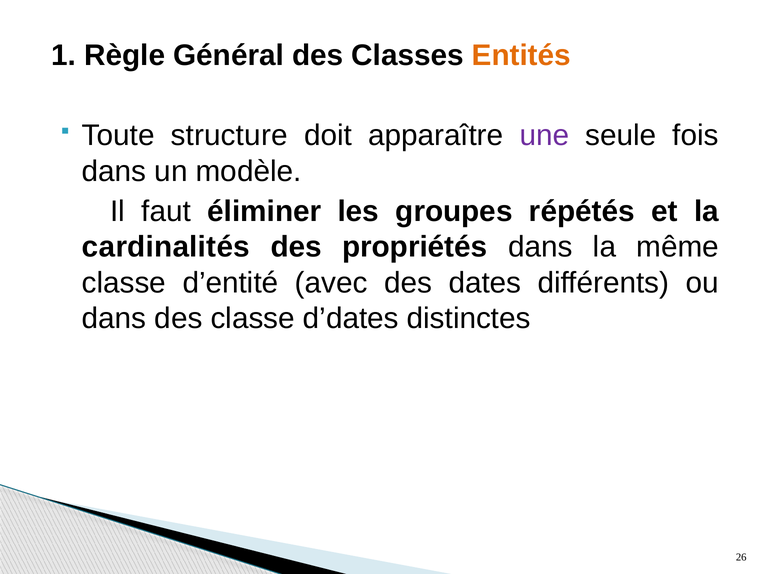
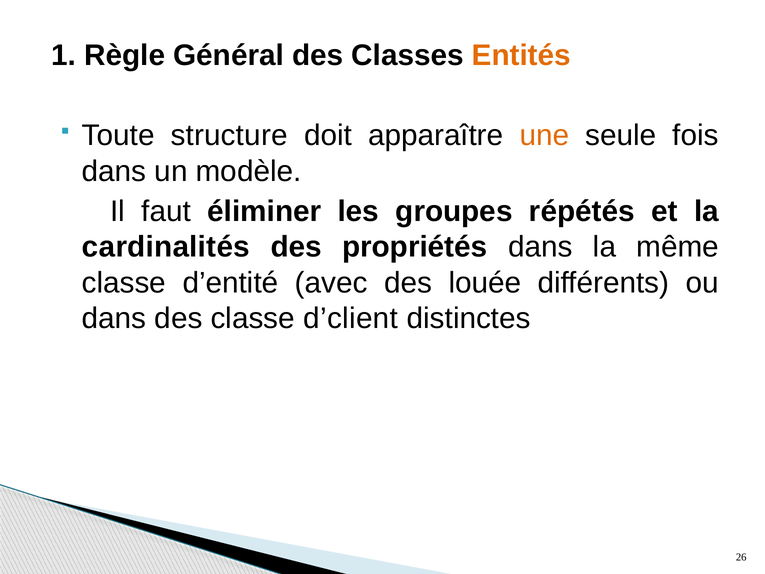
une colour: purple -> orange (544, 136)
dates: dates -> louée (485, 283)
d’dates: d’dates -> d’client (351, 318)
